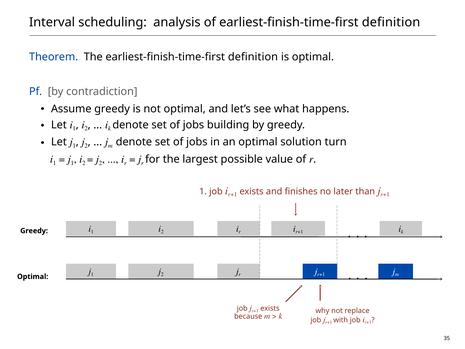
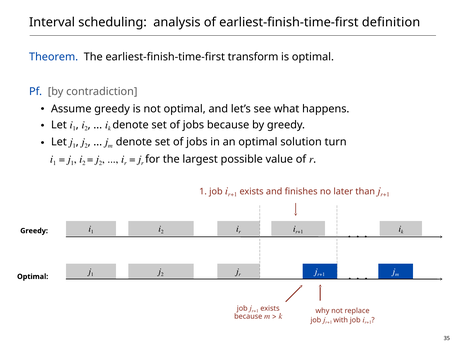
The earliest-finish-time-first definition: definition -> transform (253, 57)
jobs building: building -> because (228, 125)
